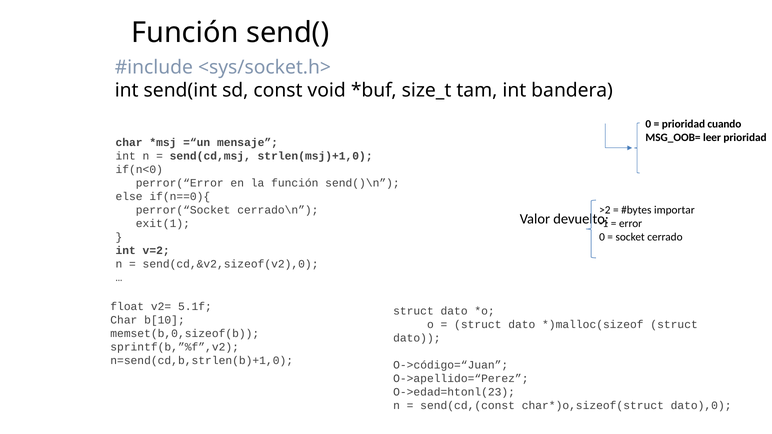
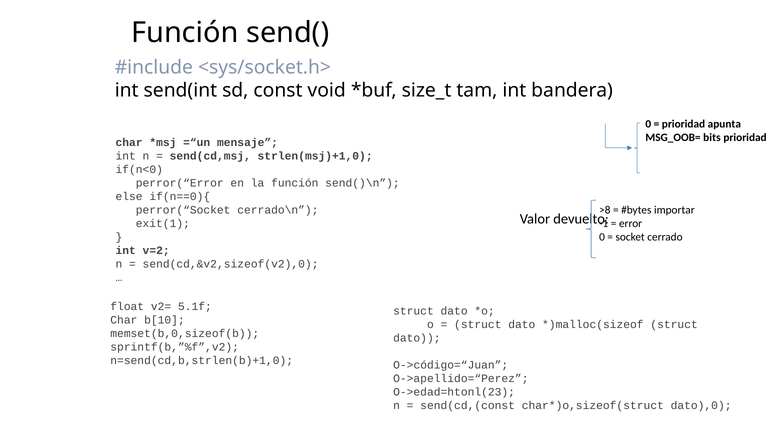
cuando: cuando -> apunta (724, 124)
leer: leer -> bits (712, 137)
>2: >2 -> >8 (605, 210)
